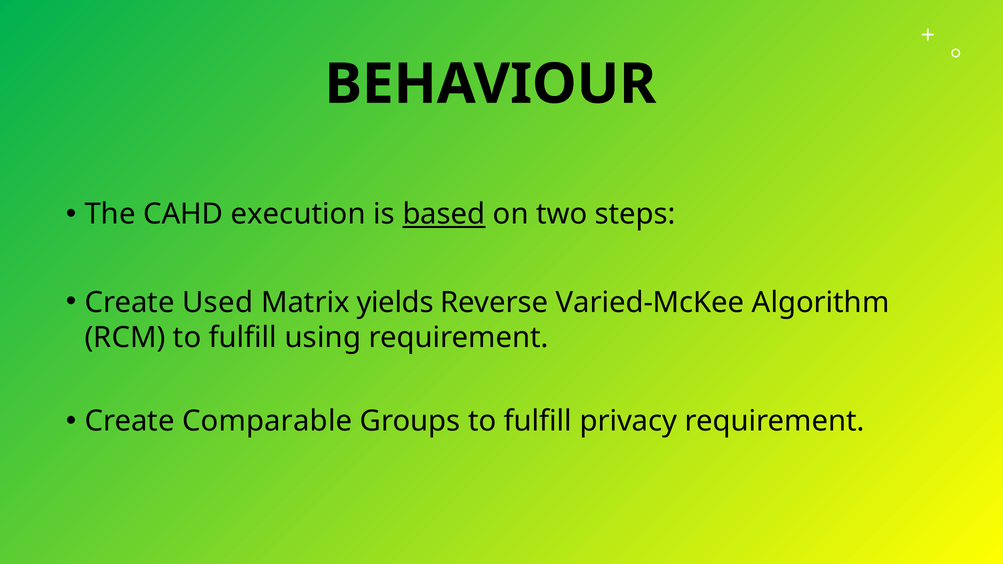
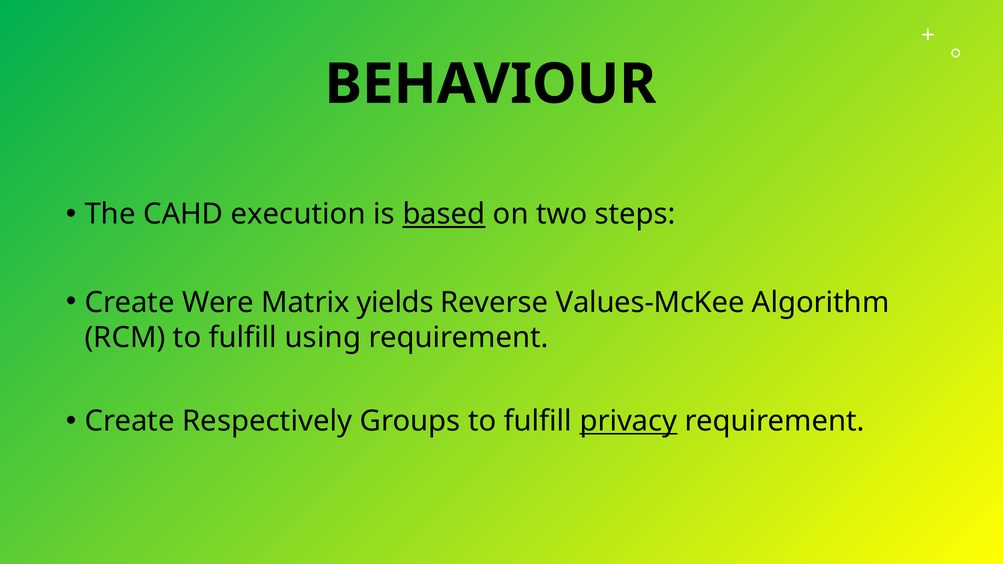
Used: Used -> Were (218, 302)
Varied-McKee: Varied-McKee -> Values-McKee (650, 302)
Comparable: Comparable -> Respectively (267, 421)
privacy underline: none -> present (628, 421)
